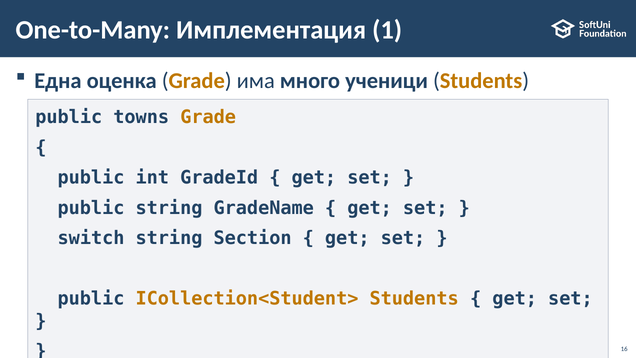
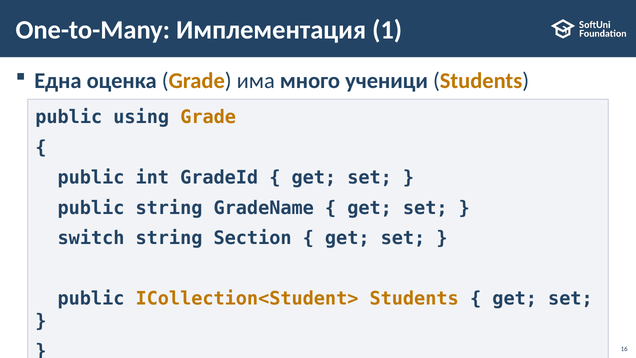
towns: towns -> using (141, 117)
